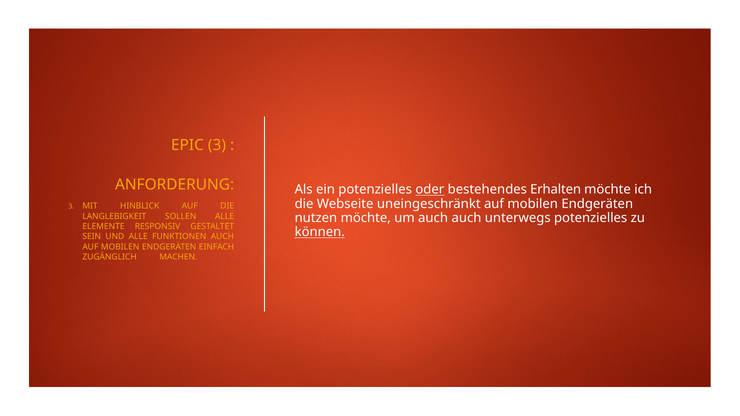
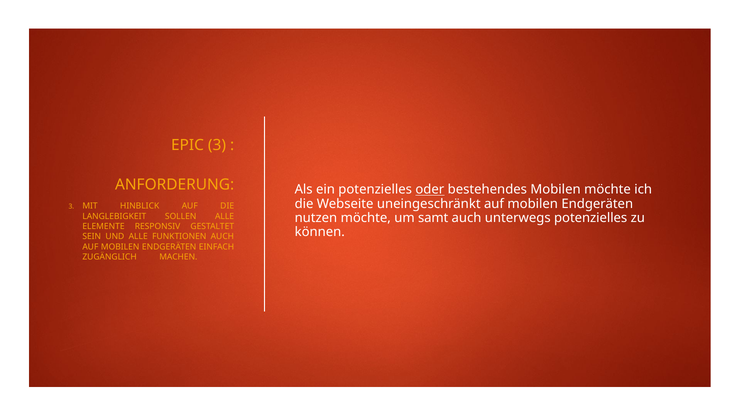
bestehendes Erhalten: Erhalten -> Mobilen (556, 190)
um auch: auch -> samt (433, 218)
können underline: present -> none (320, 232)
